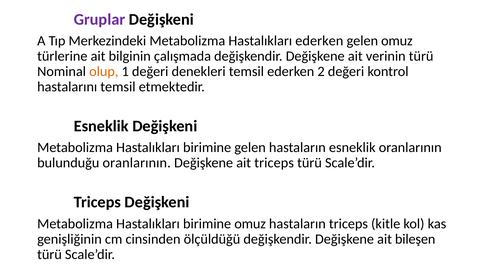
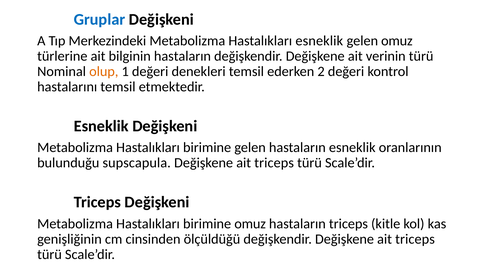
Gruplar colour: purple -> blue (99, 19)
Hastalıkları ederken: ederken -> esneklik (319, 41)
bilginin çalışmada: çalışmada -> hastaların (182, 56)
bulunduğu oranlarının: oranlarının -> supscapula (137, 163)
değişkendir Değişkene ait bileşen: bileşen -> triceps (415, 240)
